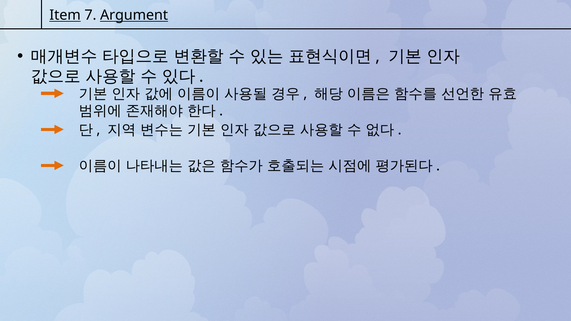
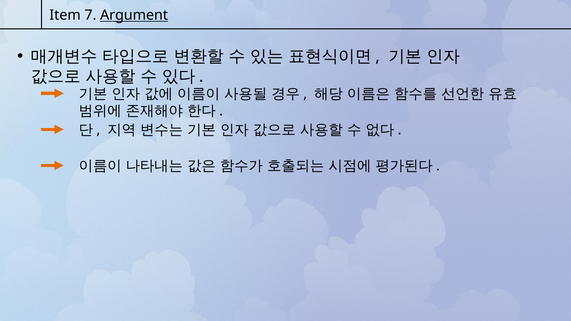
Item underline: present -> none (65, 15)
